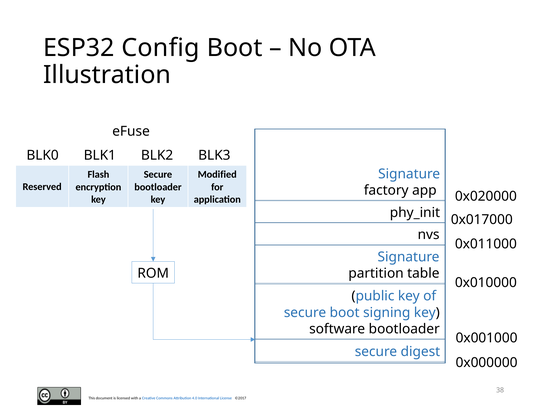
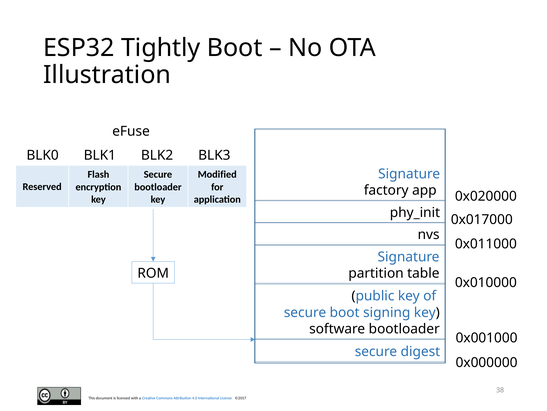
Config: Config -> Tightly (161, 48)
